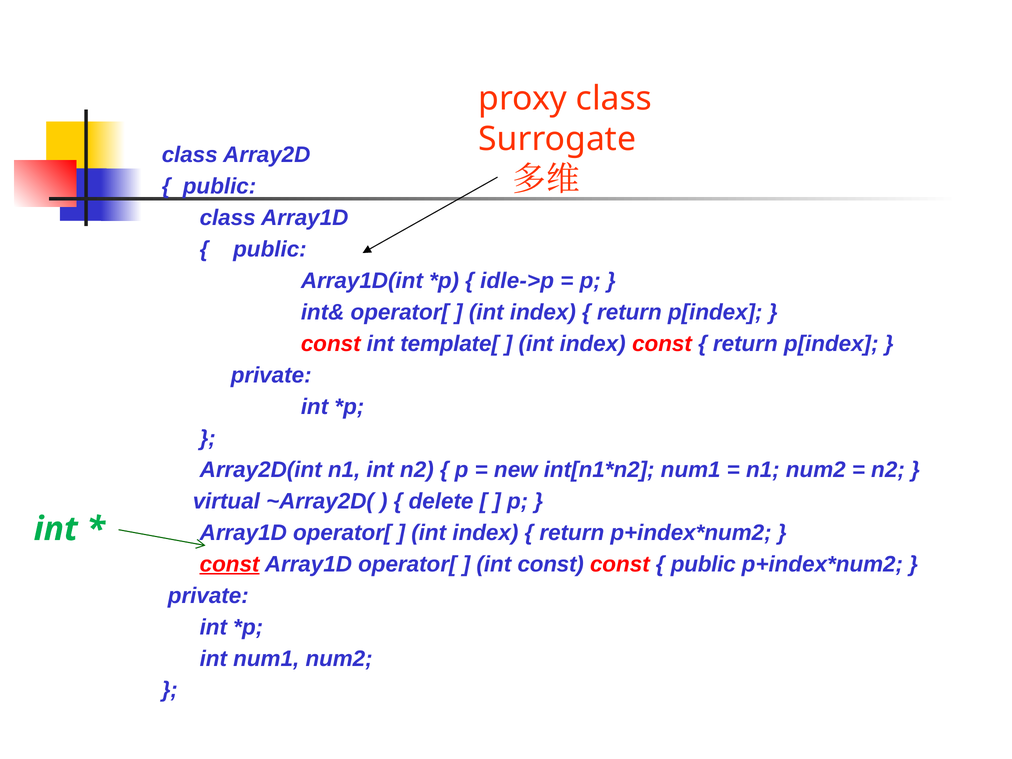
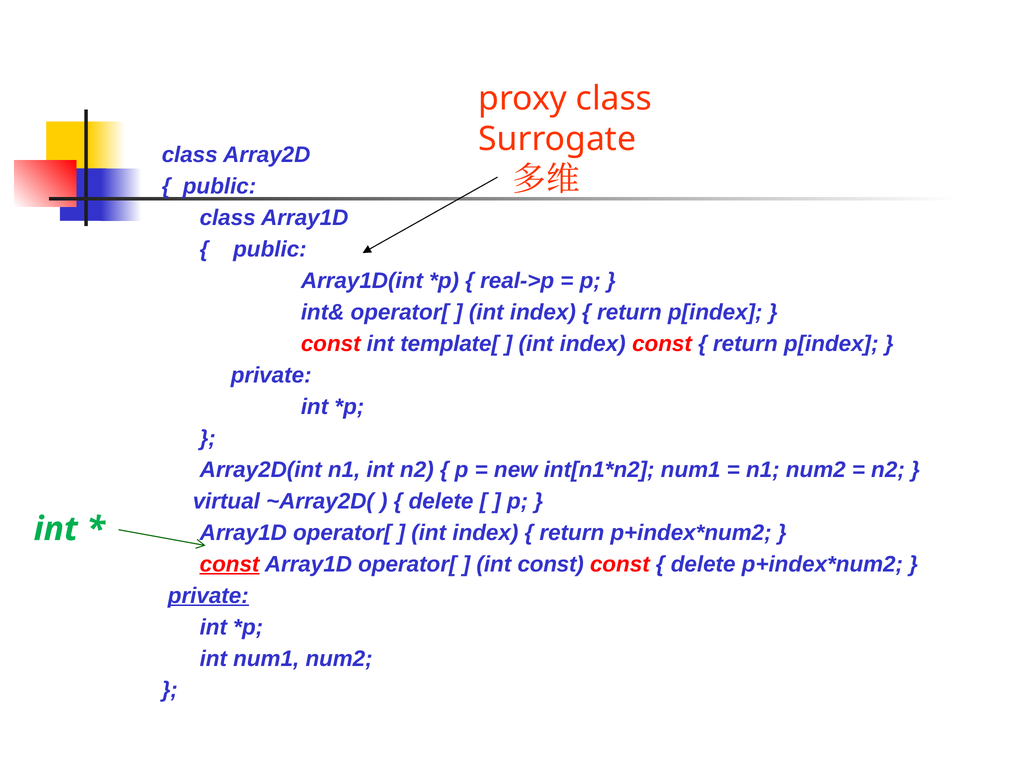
idle->p: idle->p -> real->p (517, 281)
public: public -> delete (703, 564)
private underline: none -> present (208, 596)
